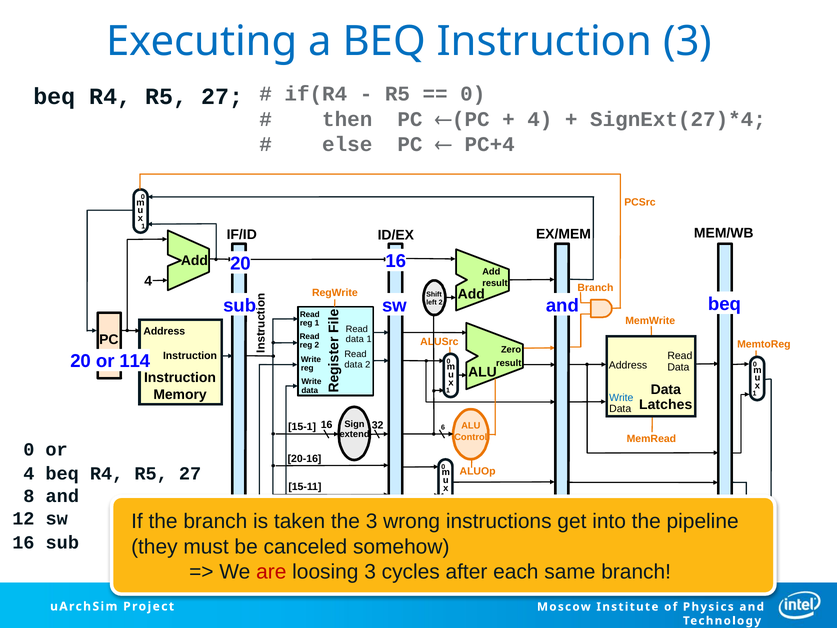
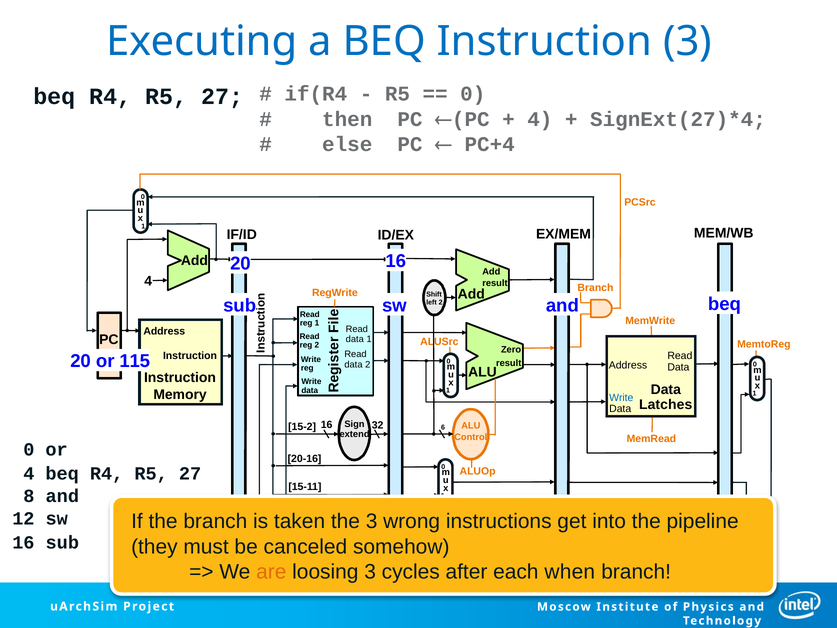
114: 114 -> 115 (135, 361)
15-1: 15-1 -> 15-2 (302, 427)
are colour: red -> orange (271, 572)
same: same -> when (570, 572)
